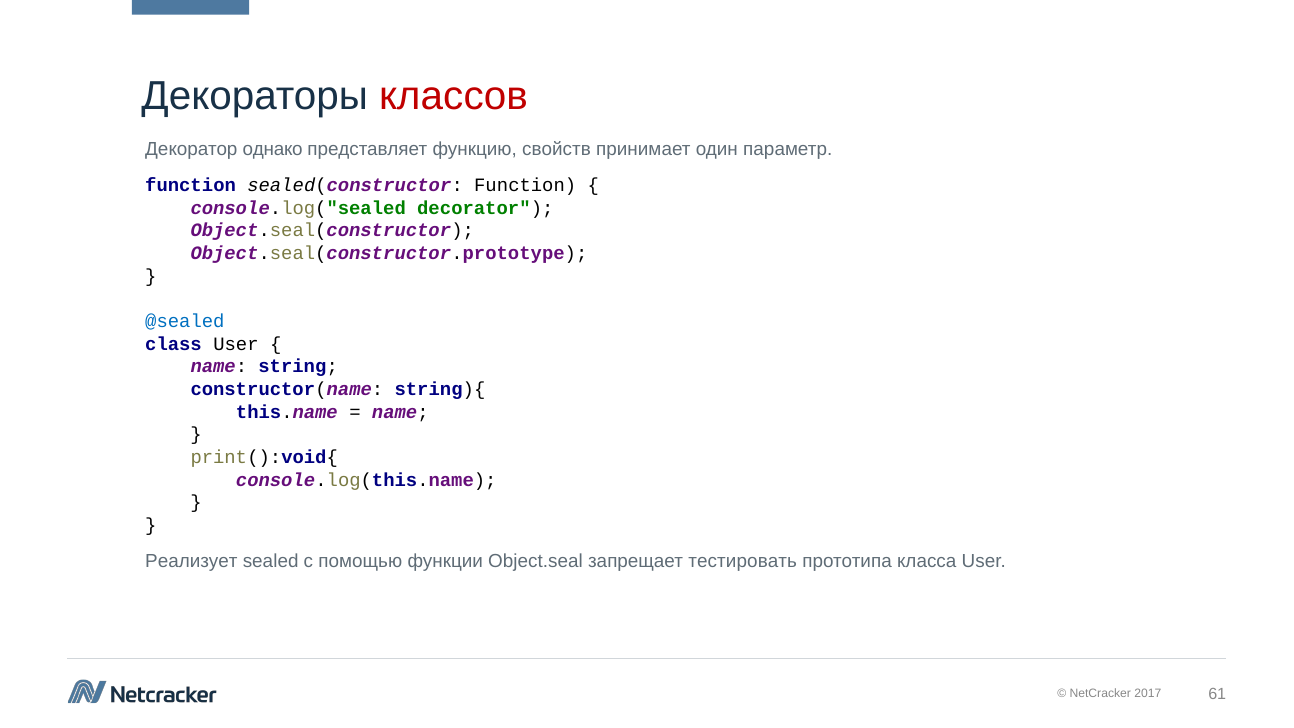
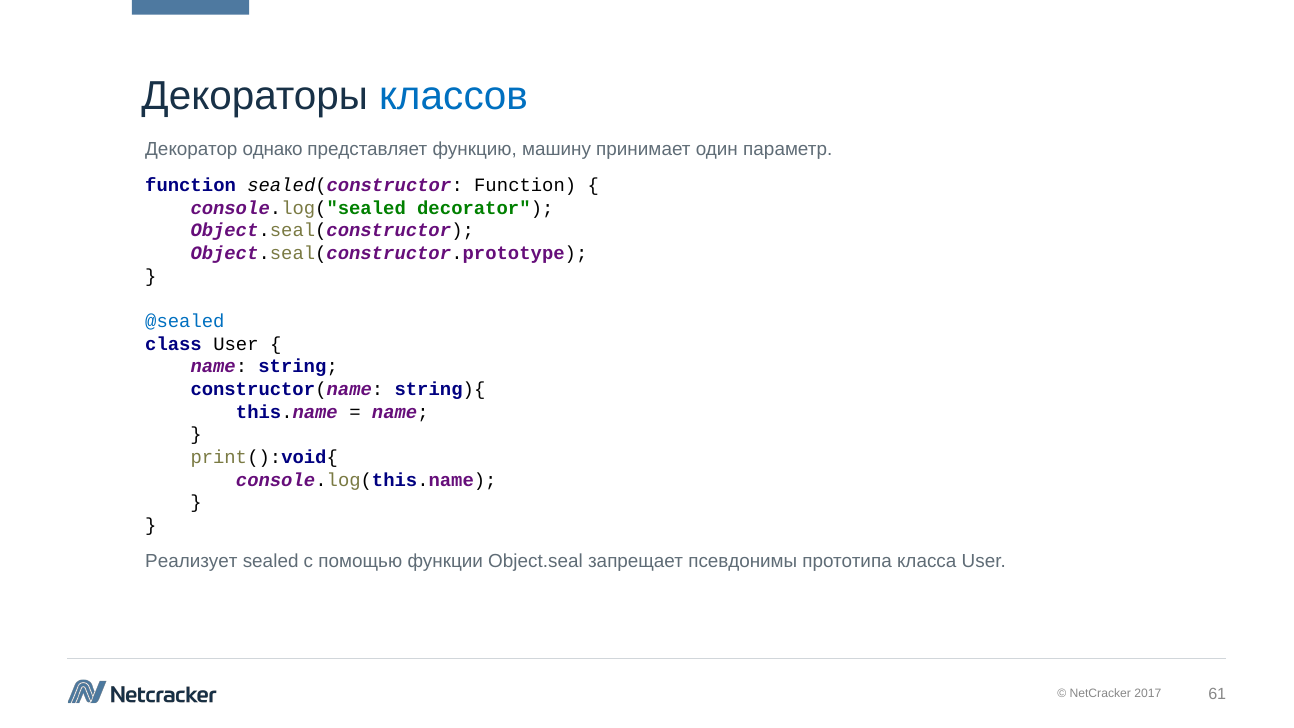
классов colour: red -> blue (454, 96)
свойств: свойств -> машину (557, 149)
тестировать: тестировать -> псевдонимы (743, 561)
